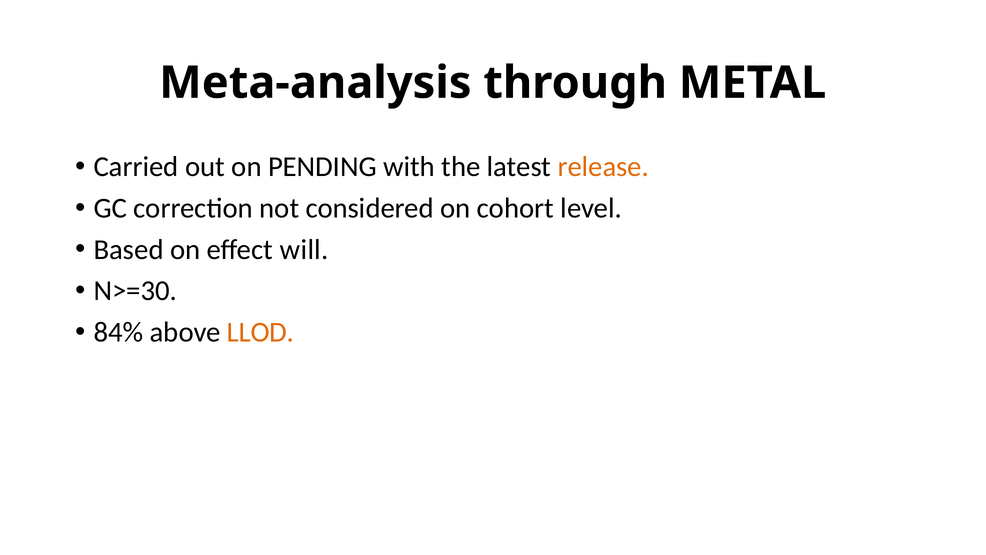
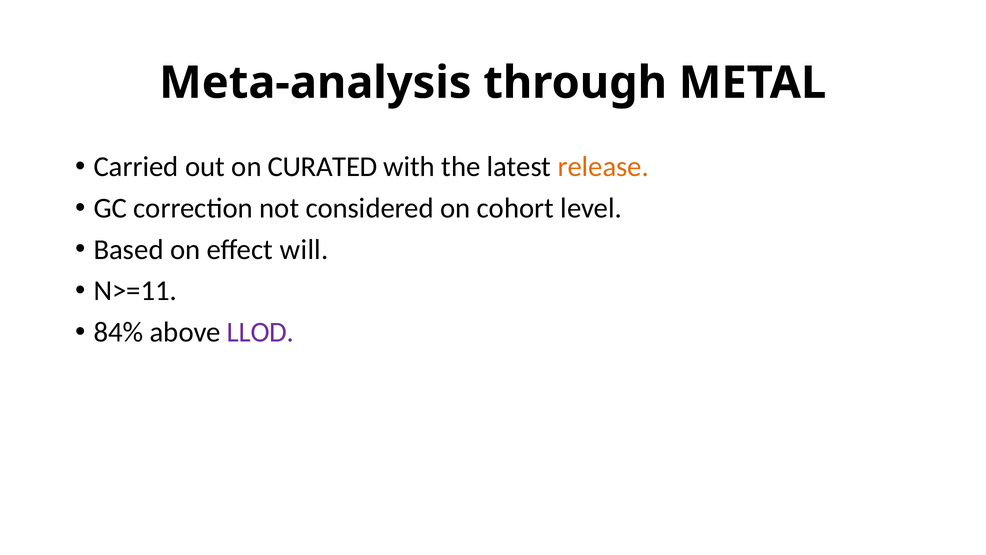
PENDING: PENDING -> CURATED (323, 167)
N>=30: N>=30 -> N>=11 (135, 291)
LLOD colour: orange -> purple (260, 332)
